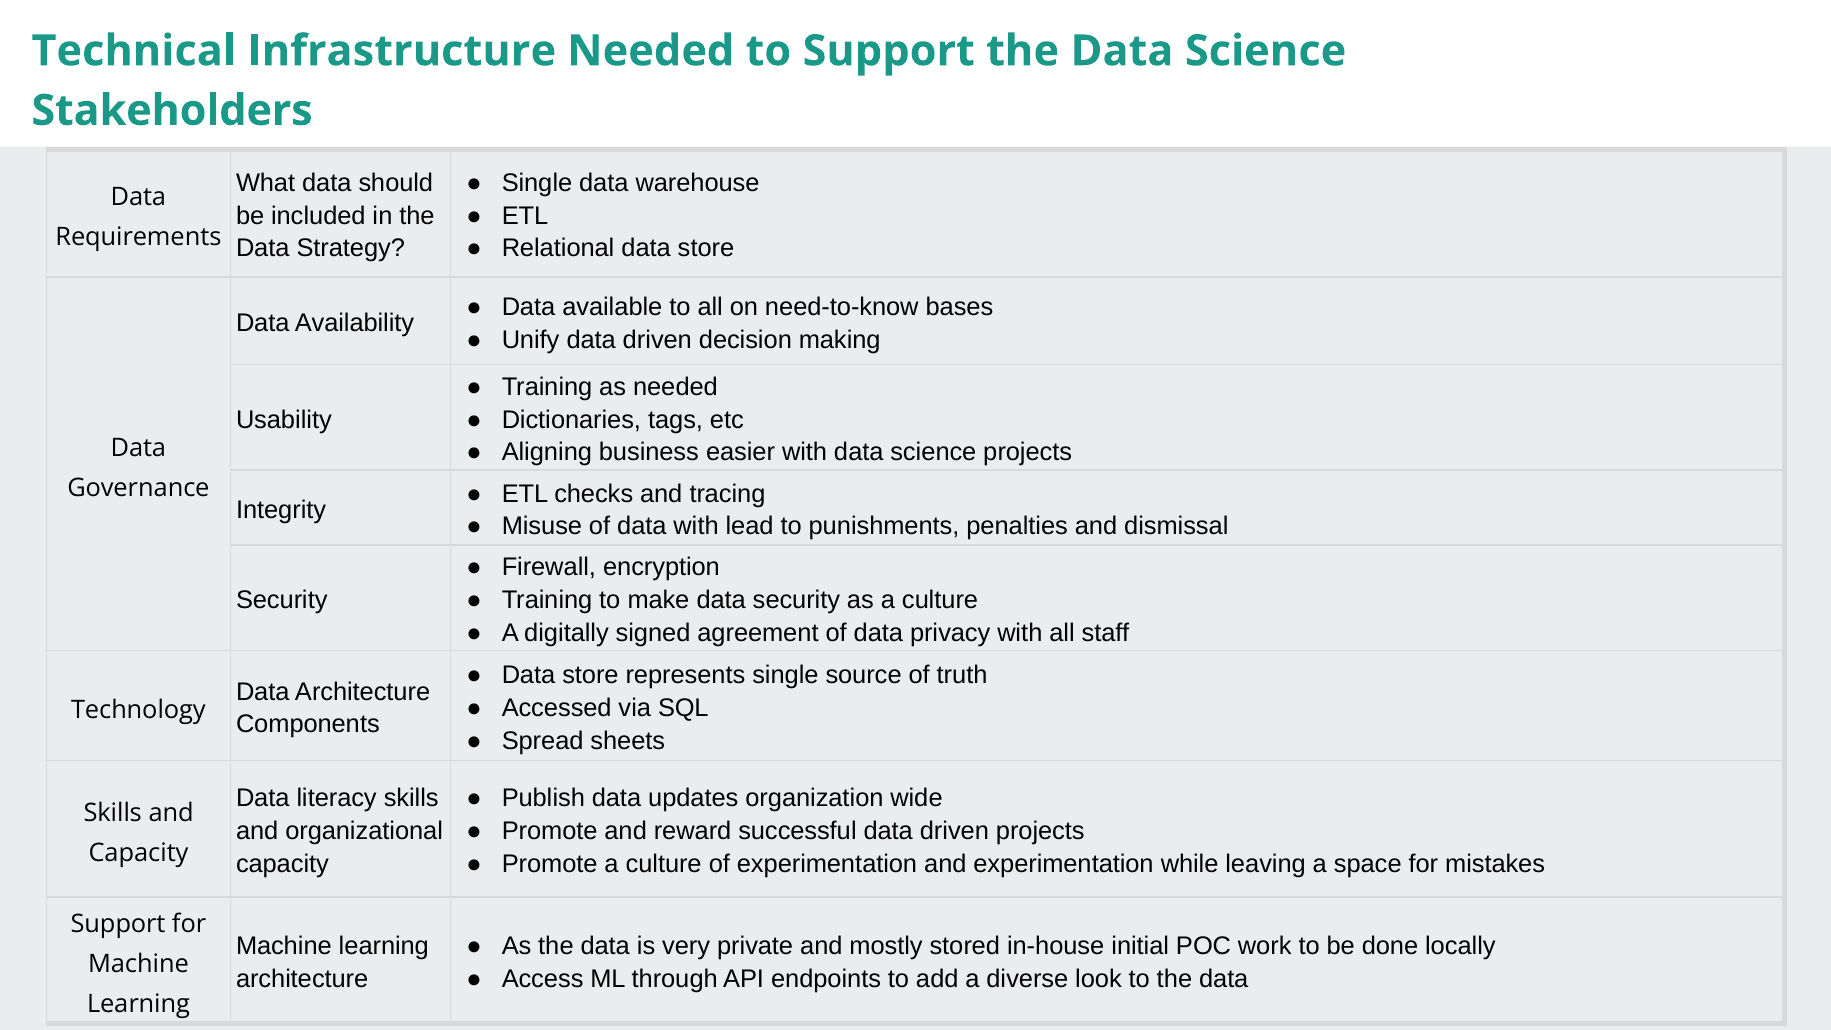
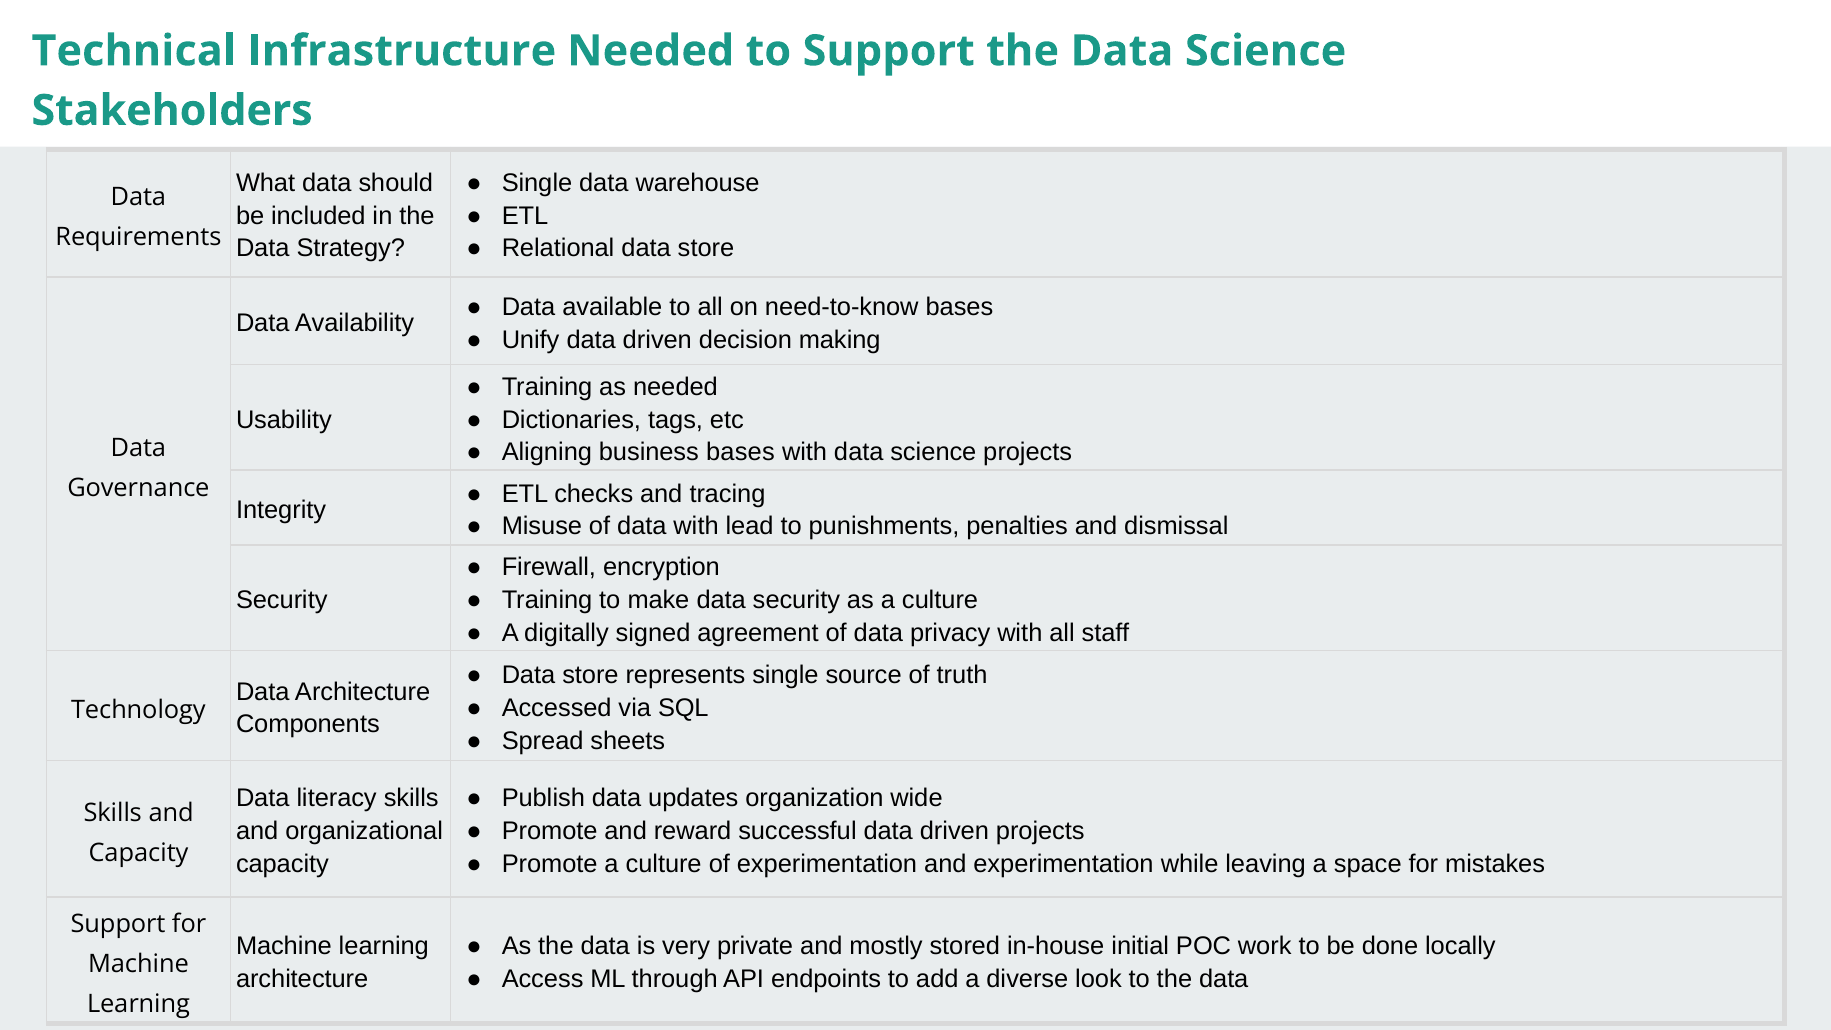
business easier: easier -> bases (740, 452)
